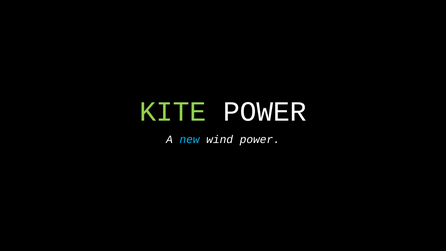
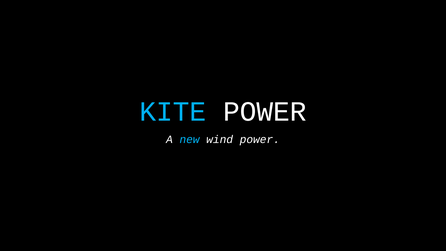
KITE colour: light green -> light blue (173, 111)
